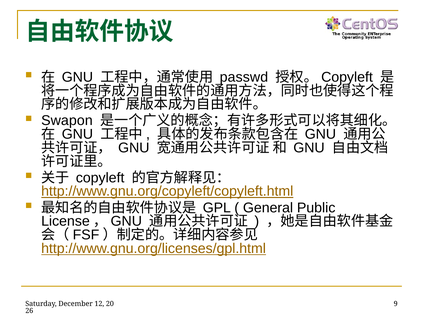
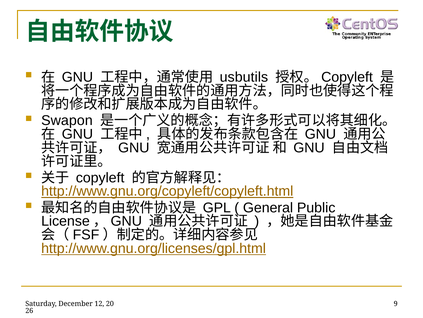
passwd: passwd -> usbutils (244, 77)
